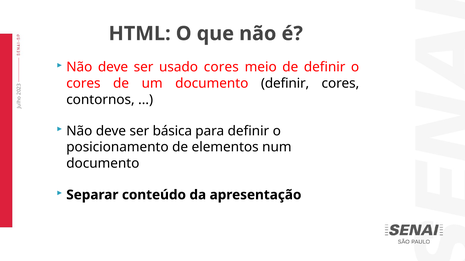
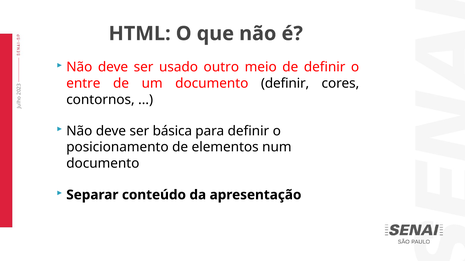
usado cores: cores -> outro (221, 67)
cores: cores -> entre (83, 84)
